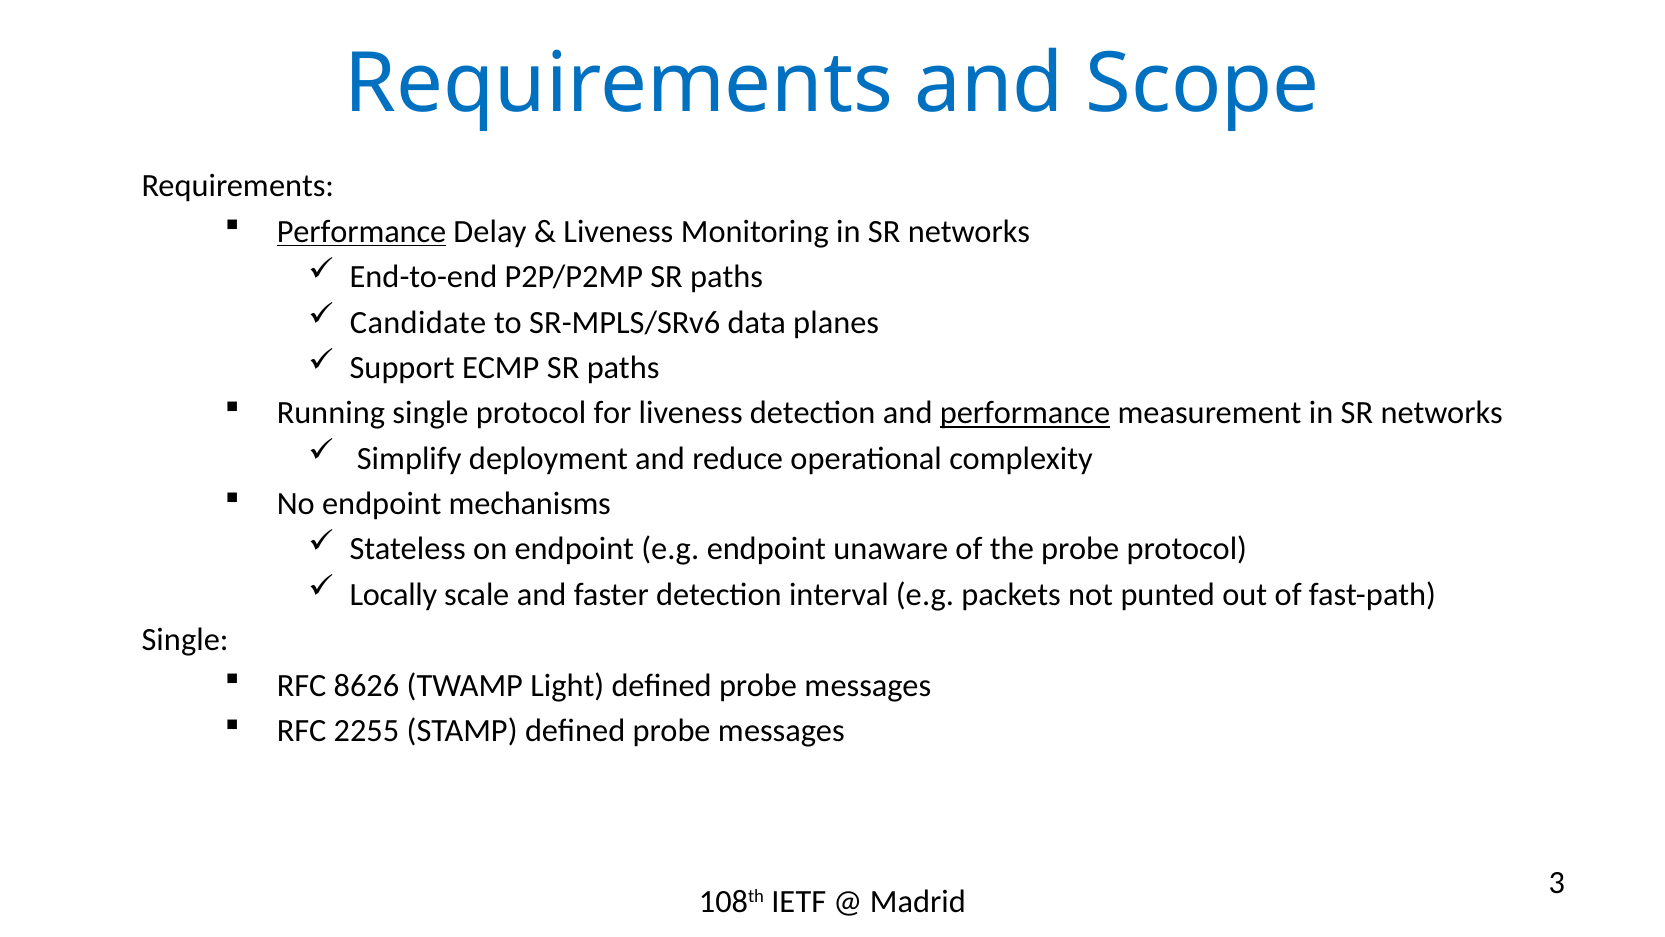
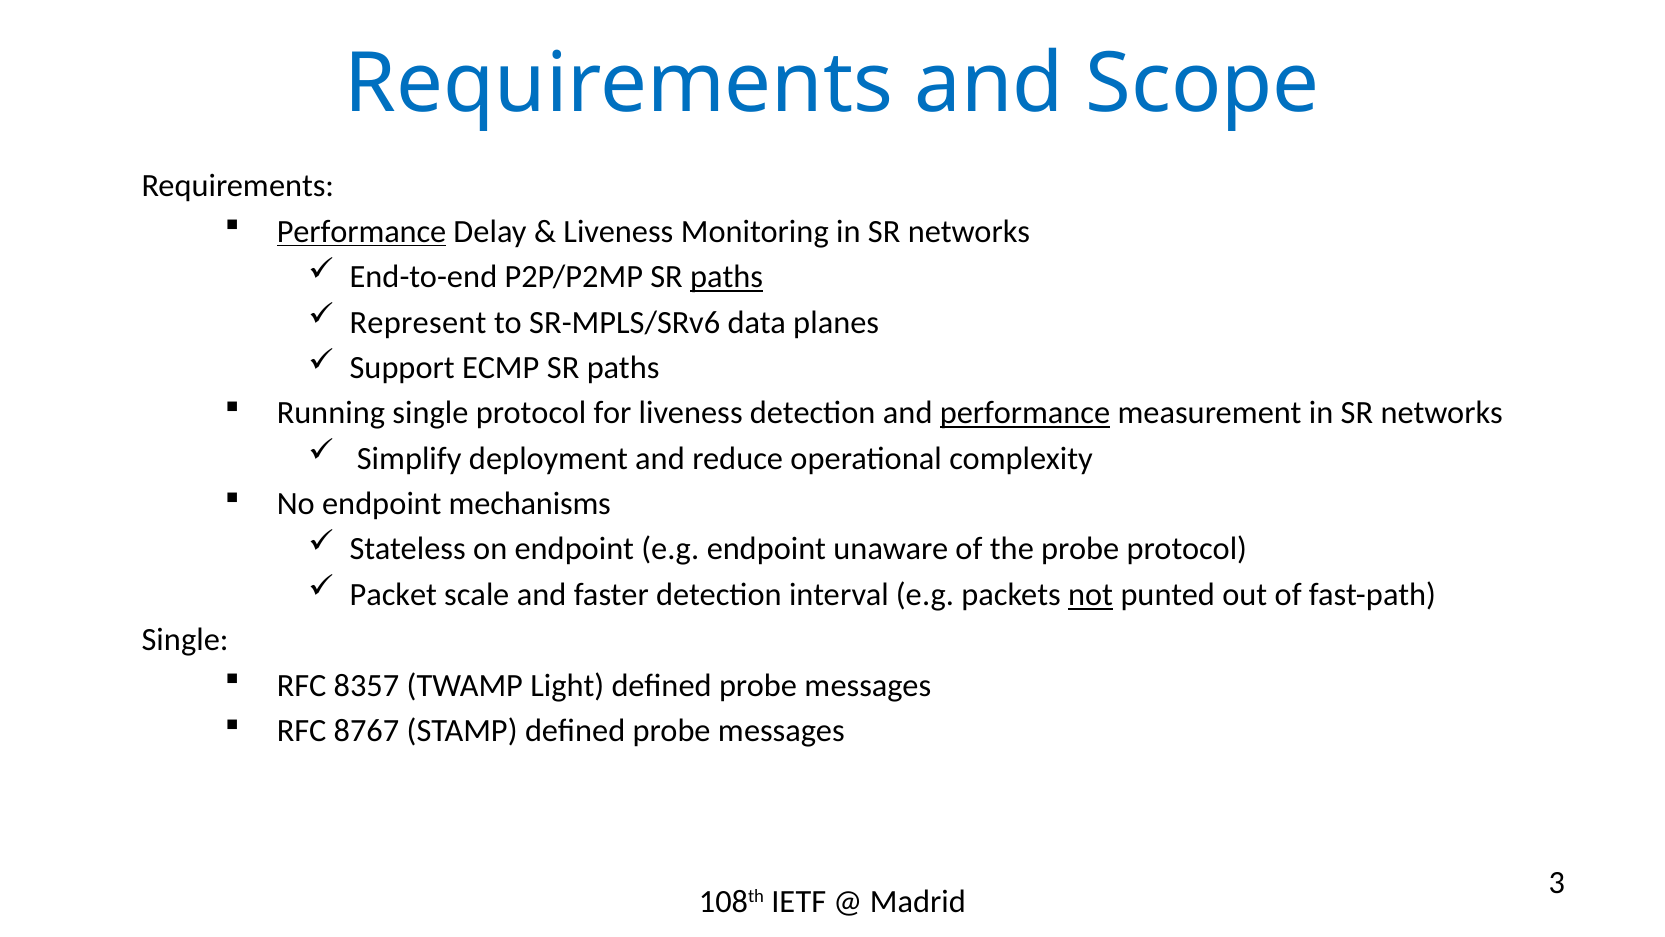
paths underline: none -> present (727, 277)
Candidate: Candidate -> Represent (418, 322)
Locally: Locally -> Packet (393, 594)
not underline: none -> present (1091, 594)
8626: 8626 -> 8357 (366, 685)
2255: 2255 -> 8767 (366, 730)
